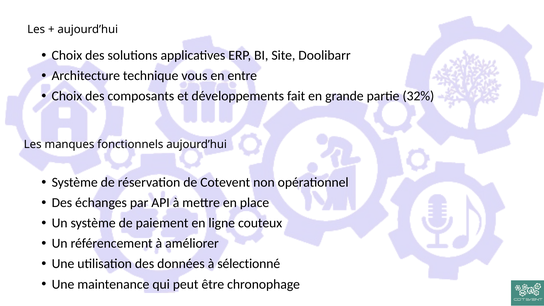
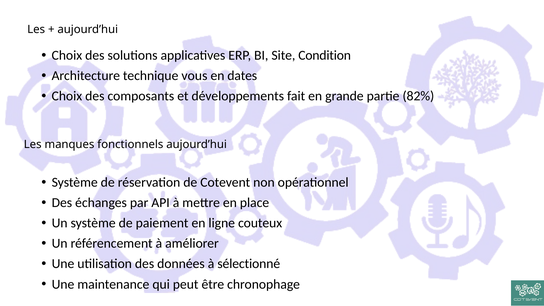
Doolibarr: Doolibarr -> Condition (325, 55)
entre: entre -> dates (242, 76)
32%: 32% -> 82% (418, 96)
